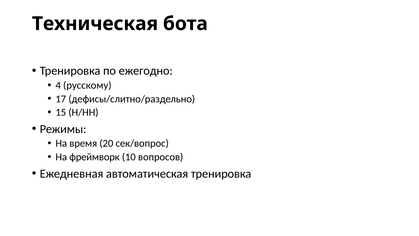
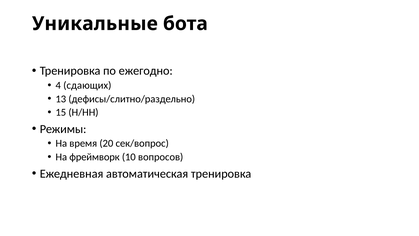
Техническая: Техническая -> Уникальные (95, 24)
русскому: русскому -> сдающих (87, 85)
17: 17 -> 13 (61, 99)
